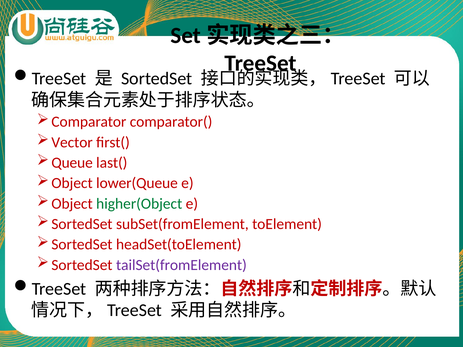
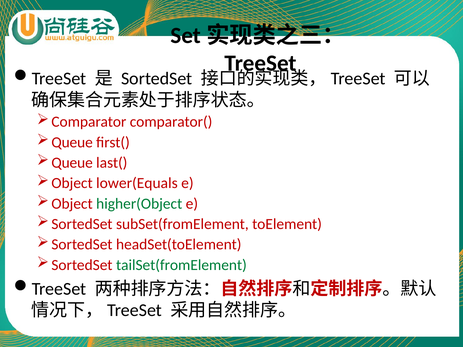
Vector: Vector -> Queue (72, 142)
lower(Queue: lower(Queue -> lower(Equals (137, 183)
tailSet(fromElement colour: purple -> green (181, 265)
